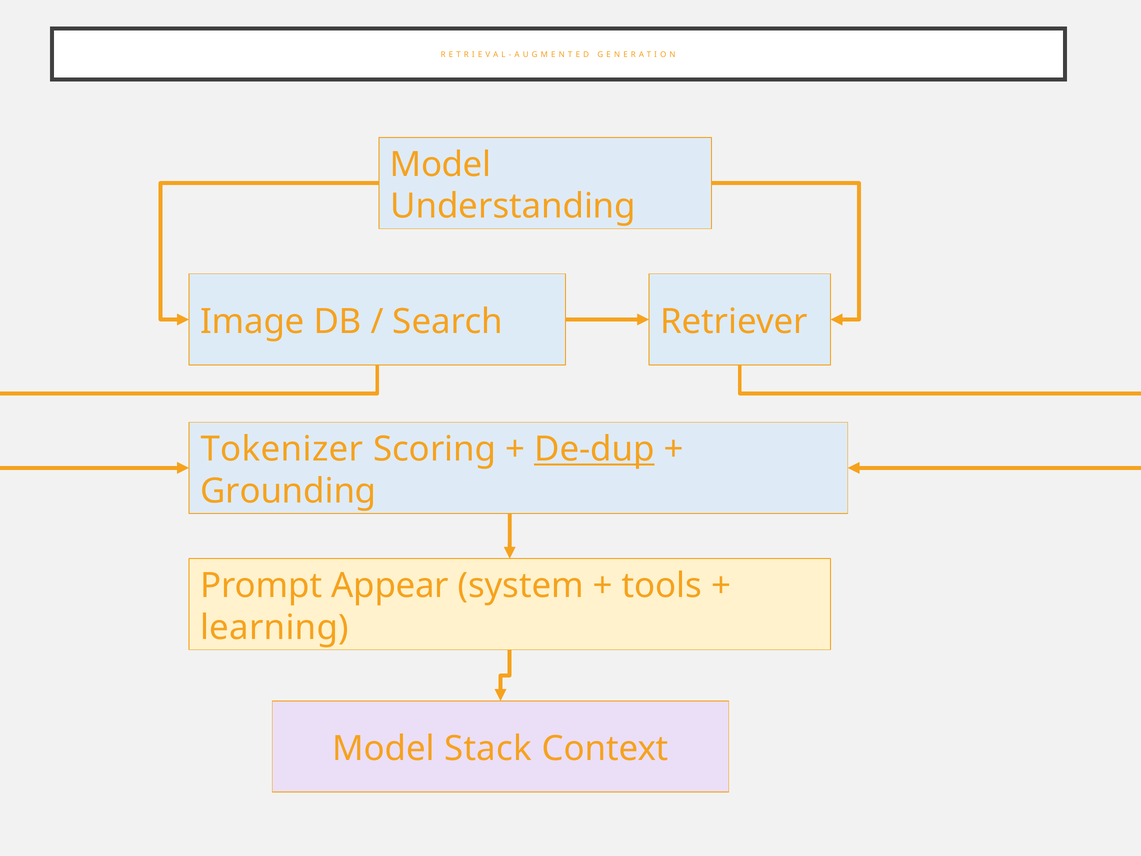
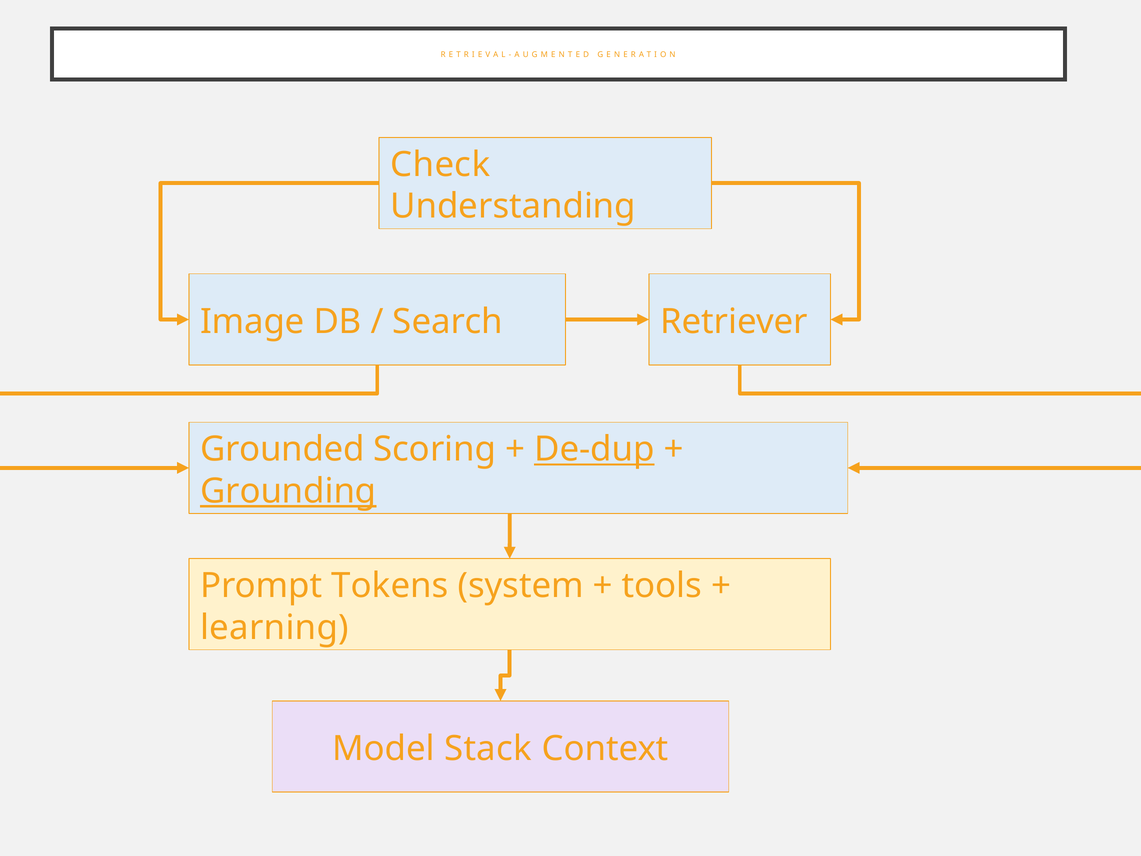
Model: Model -> Check (440, 165)
Tokenizer: Tokenizer -> Grounded (282, 449)
Grounding underline: none -> present (288, 491)
Appear: Appear -> Tokens (390, 586)
